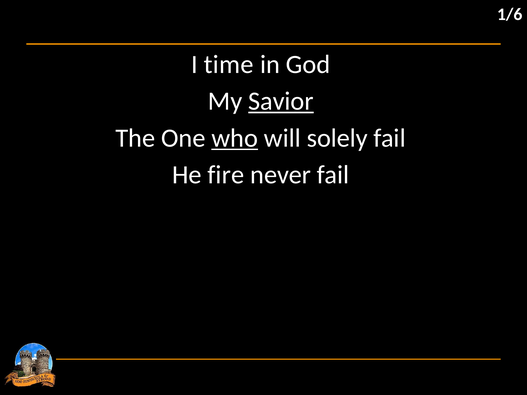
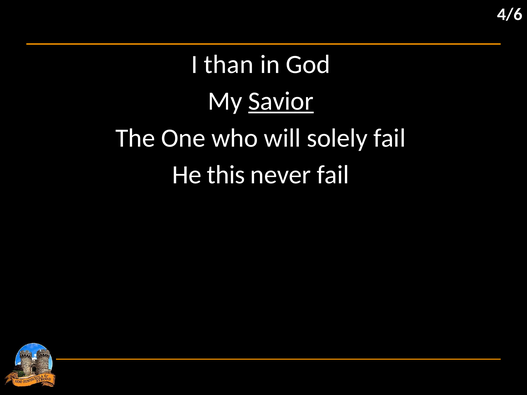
1/6: 1/6 -> 4/6 (510, 14)
time: time -> than (229, 64)
who underline: present -> none (235, 138)
fire: fire -> this (226, 175)
